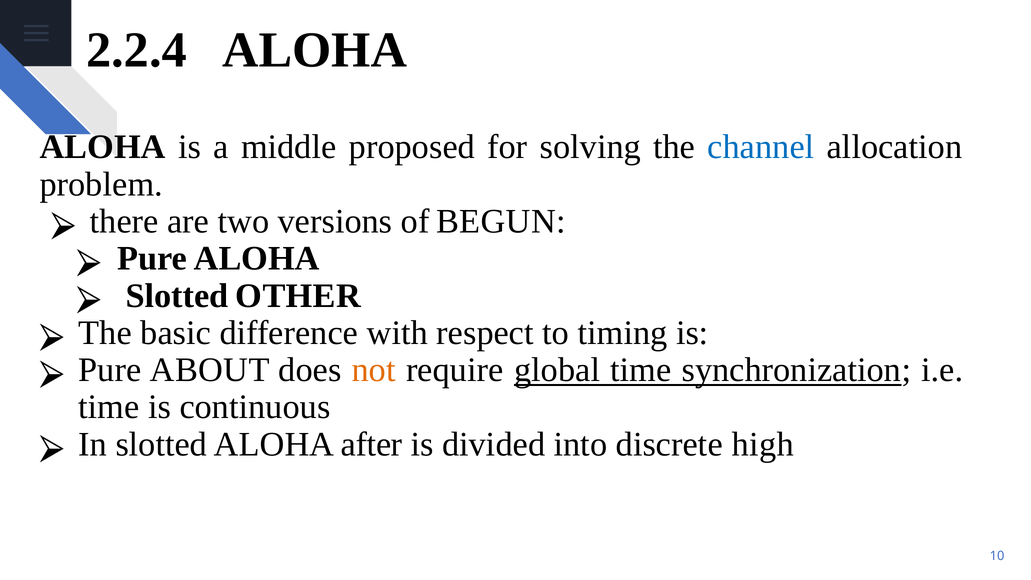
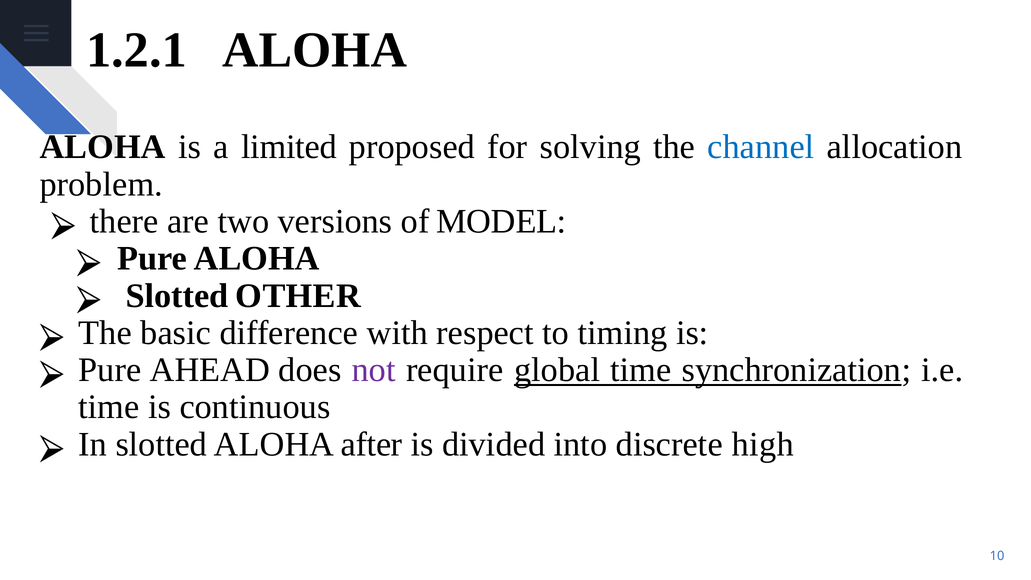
2.2.4: 2.2.4 -> 1.2.1 (137, 50)
middle: middle -> limited (289, 147)
BEGUN: BEGUN -> MODEL (501, 221)
ABOUT: ABOUT -> AHEAD (210, 370)
not colour: orange -> purple (374, 370)
